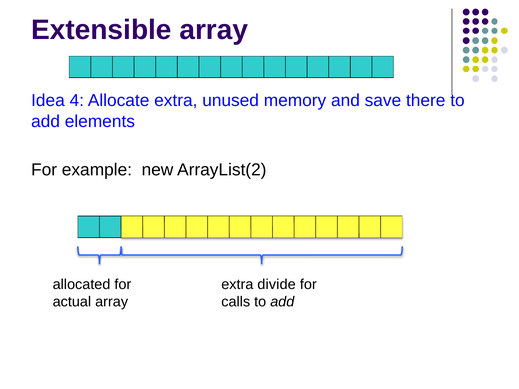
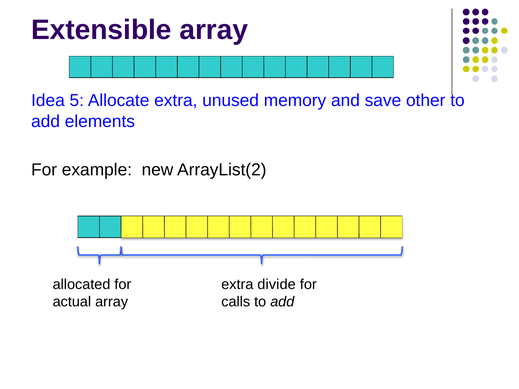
4: 4 -> 5 (77, 101)
there: there -> other (426, 101)
